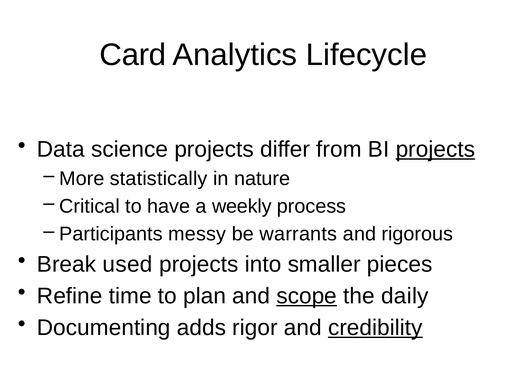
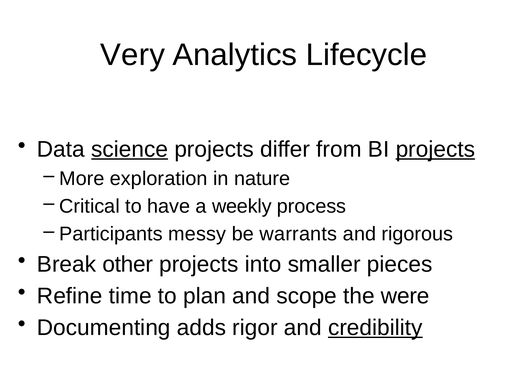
Card: Card -> Very (133, 55)
science underline: none -> present (130, 149)
statistically: statistically -> exploration (159, 179)
used: used -> other (128, 265)
scope underline: present -> none (307, 296)
daily: daily -> were (405, 296)
